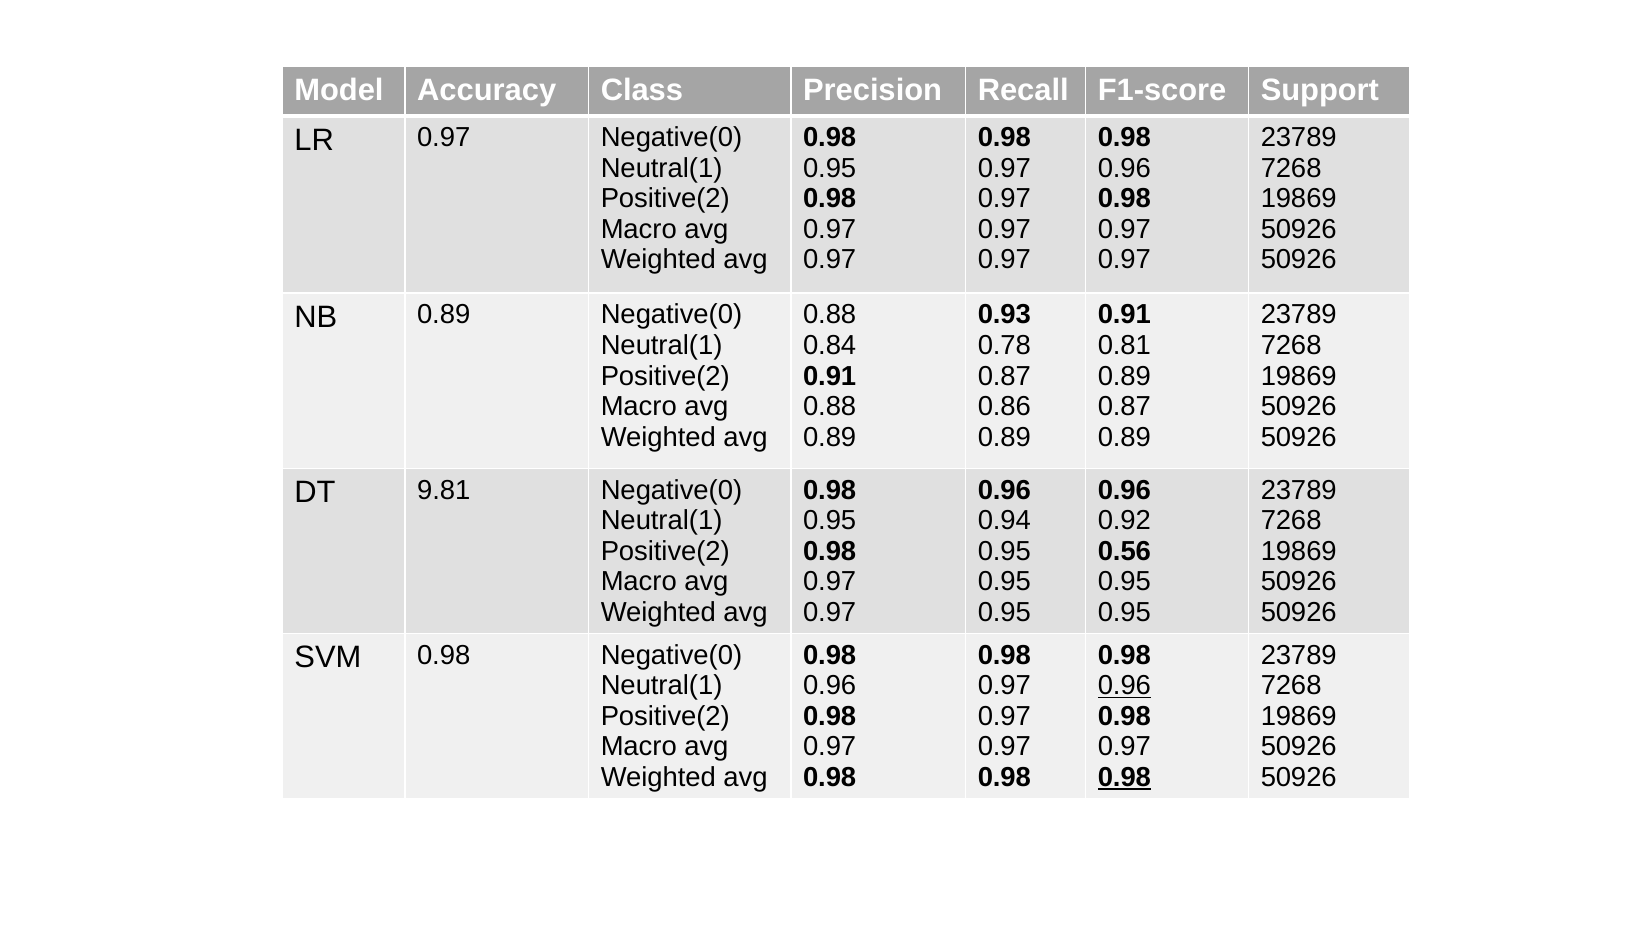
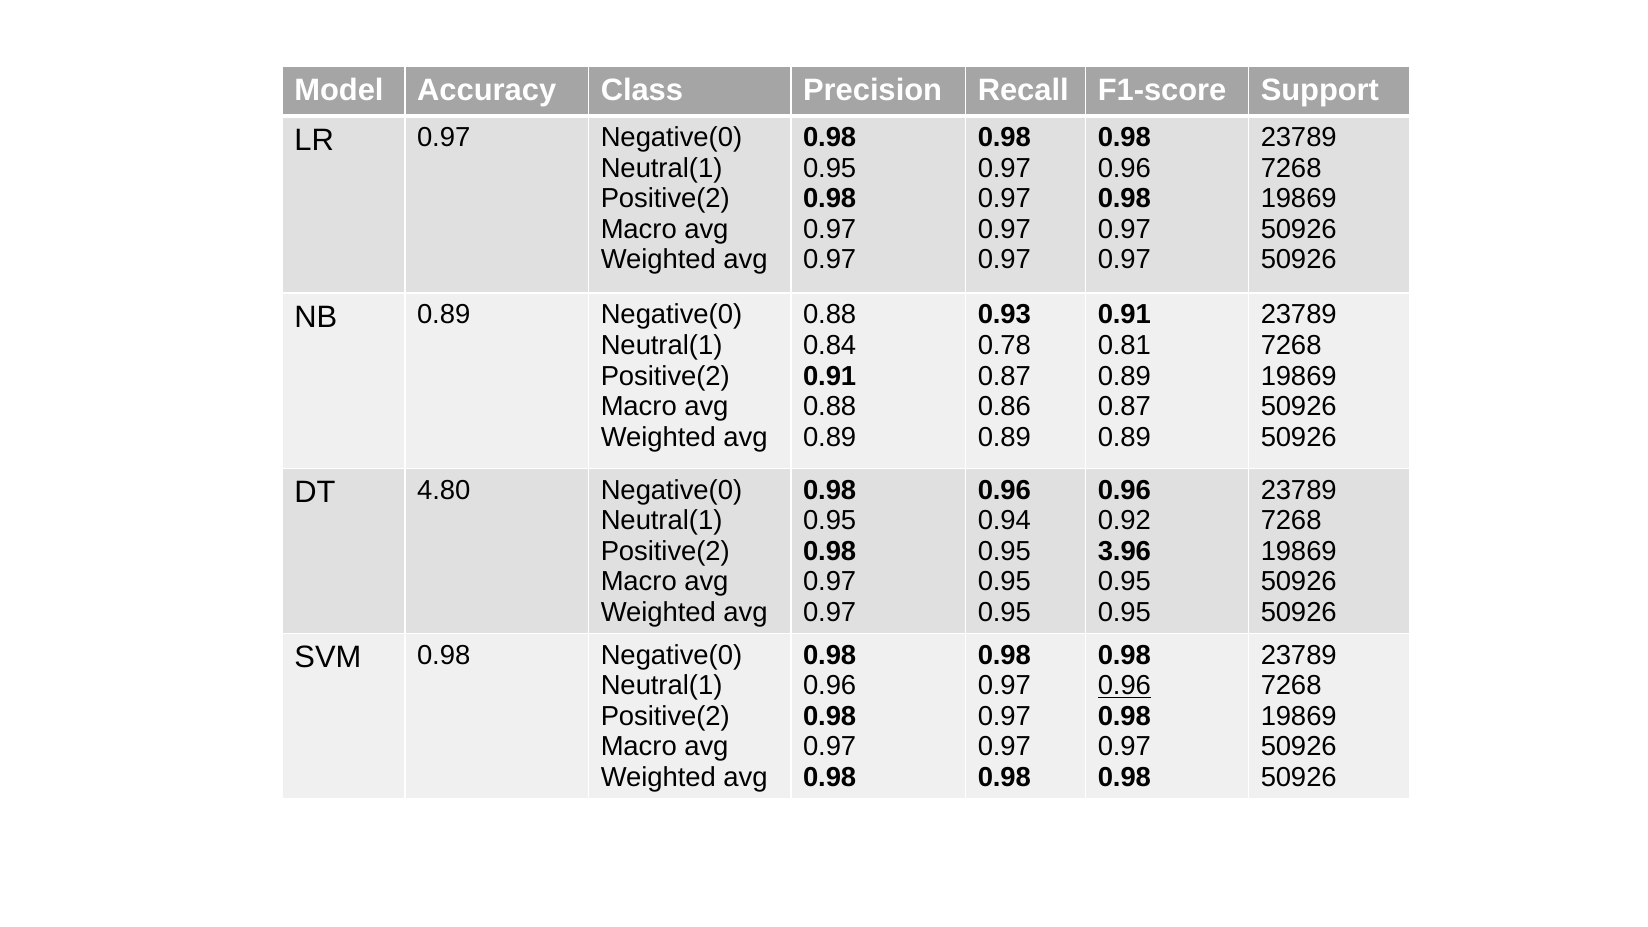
9.81: 9.81 -> 4.80 (444, 490)
0.56: 0.56 -> 3.96 (1124, 551)
0.98 underline: present -> none (1124, 777)
